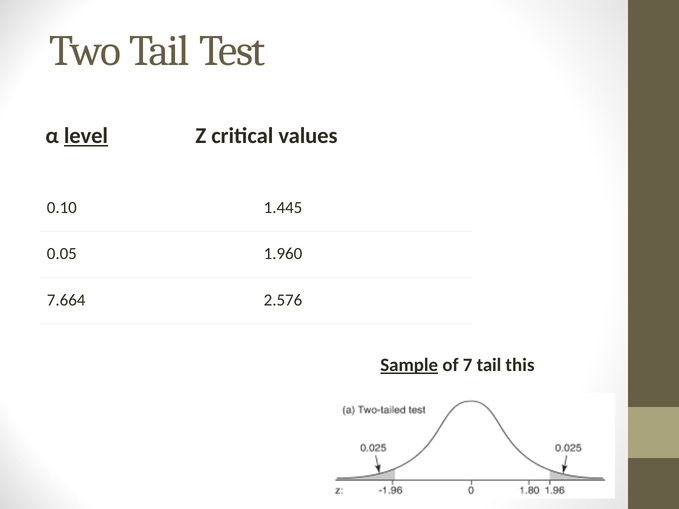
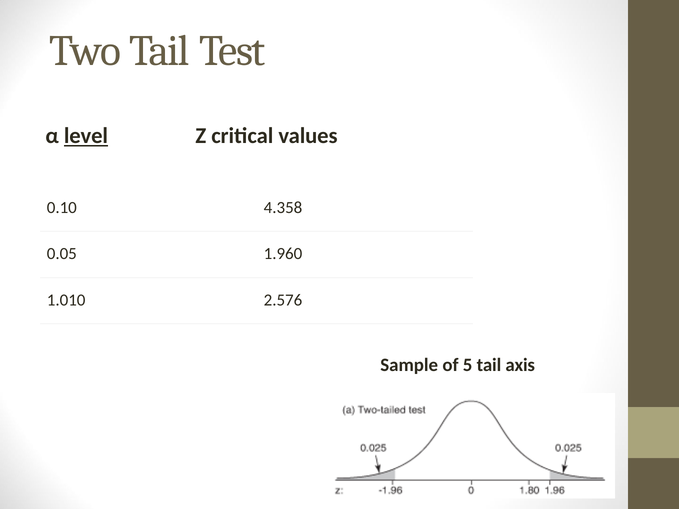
1.445: 1.445 -> 4.358 (283, 208)
7.664: 7.664 -> 1.010 (66, 300)
Sample underline: present -> none (409, 365)
7: 7 -> 5 (468, 365)
this: this -> axis (520, 365)
